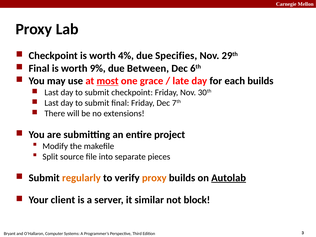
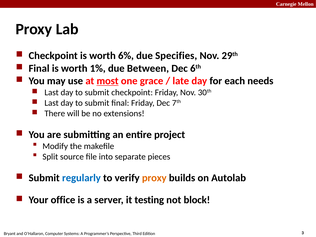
4%: 4% -> 6% (126, 56)
9%: 9% -> 1% (98, 68)
each builds: builds -> needs (260, 81)
regularly colour: orange -> blue (81, 178)
Autolab underline: present -> none (229, 178)
client: client -> office (63, 200)
similar: similar -> testing (149, 200)
